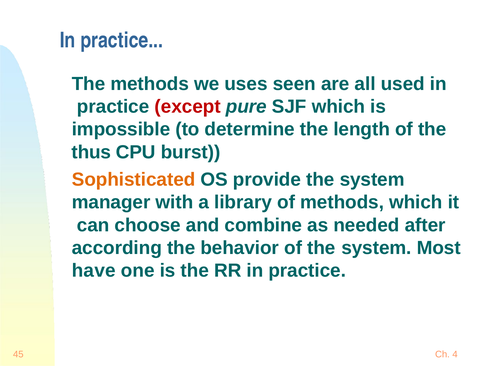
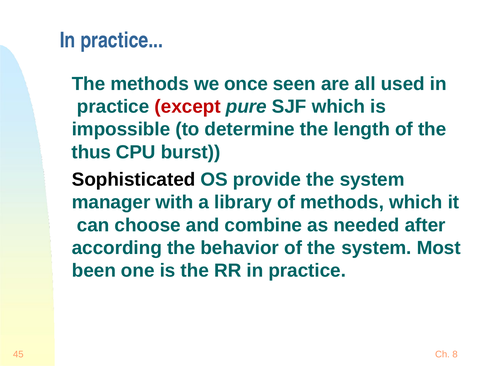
uses: uses -> once (246, 84)
Sophisticated colour: orange -> black (134, 179)
have: have -> been (94, 270)
4: 4 -> 8 (455, 353)
